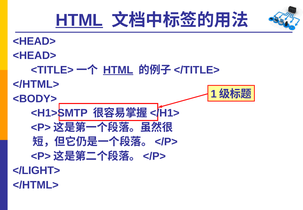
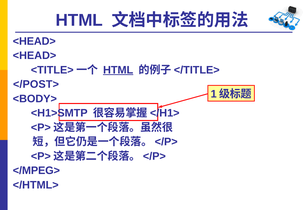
HTML underline: present -> none (79, 20)
</HTML>: </HTML> -> </POST> (36, 84)
</LIGHT>: </LIGHT> -> </MPEG> (36, 170)
